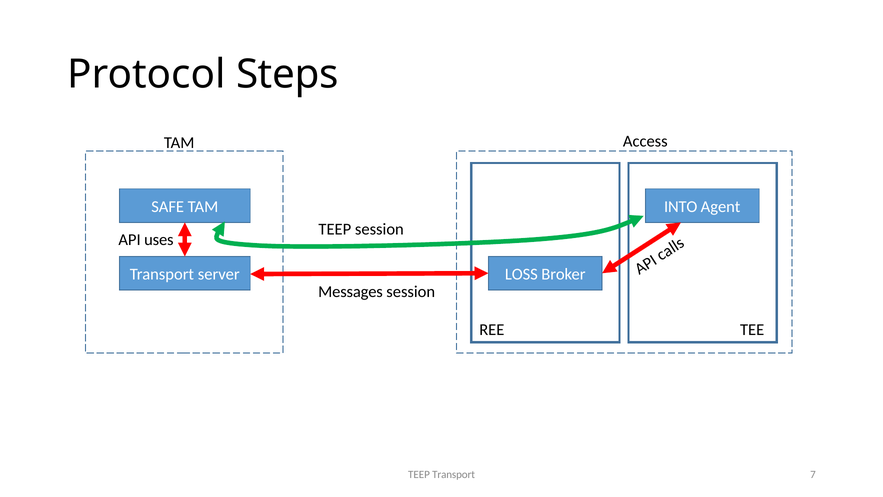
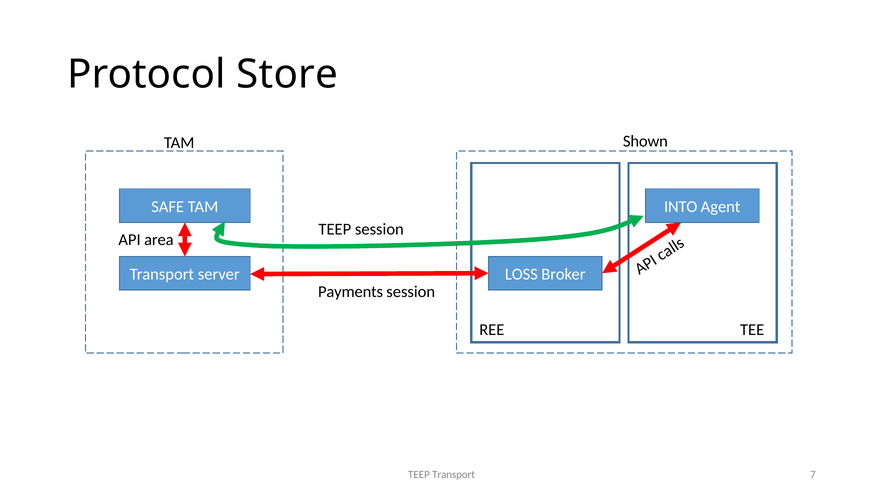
Steps: Steps -> Store (287, 74)
Access: Access -> Shown (645, 141)
uses: uses -> area (159, 240)
Messages: Messages -> Payments (351, 292)
